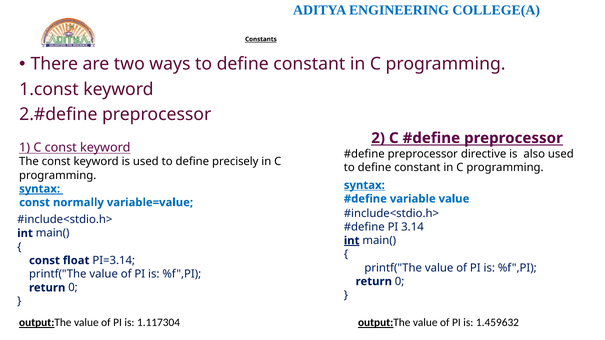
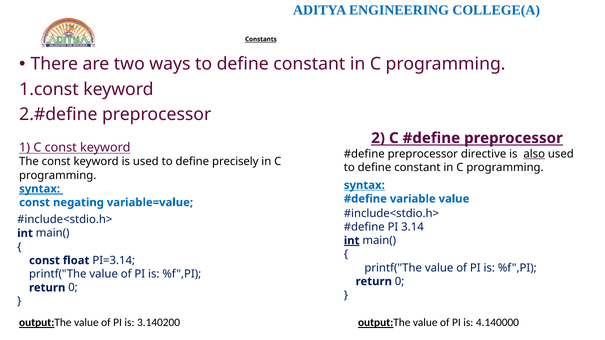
also underline: none -> present (534, 154)
normally: normally -> negating (78, 203)
1.117304: 1.117304 -> 3.140200 (159, 323)
1.459632: 1.459632 -> 4.140000 (497, 323)
